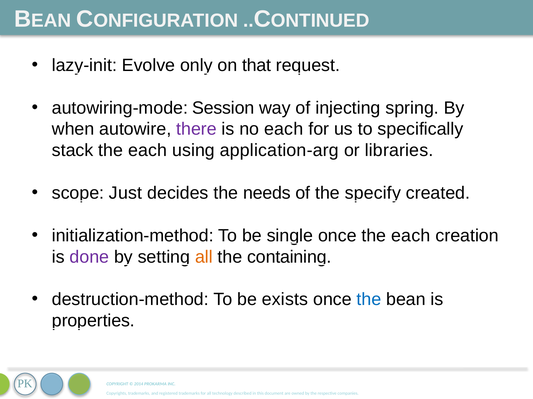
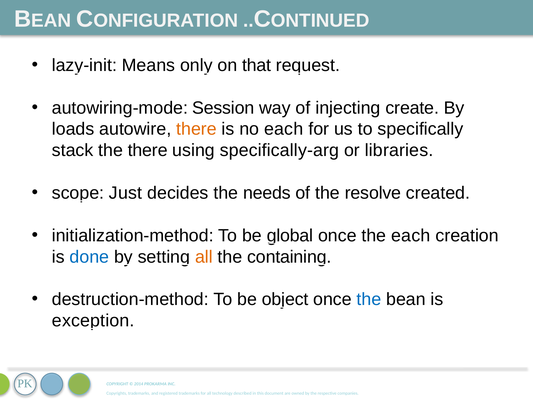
Evolve: Evolve -> Means (149, 65)
spring: spring -> create (412, 108)
when: when -> loads (73, 129)
there colour: purple -> orange (196, 129)
each: each -> there (148, 151)
application-arg: application-arg -> specifically-arg (279, 151)
specify: specify -> resolve (373, 193)
single: single -> global (290, 236)
done colour: purple -> blue (89, 257)
exists: exists -> object (285, 300)
properties: properties -> exception (93, 321)
